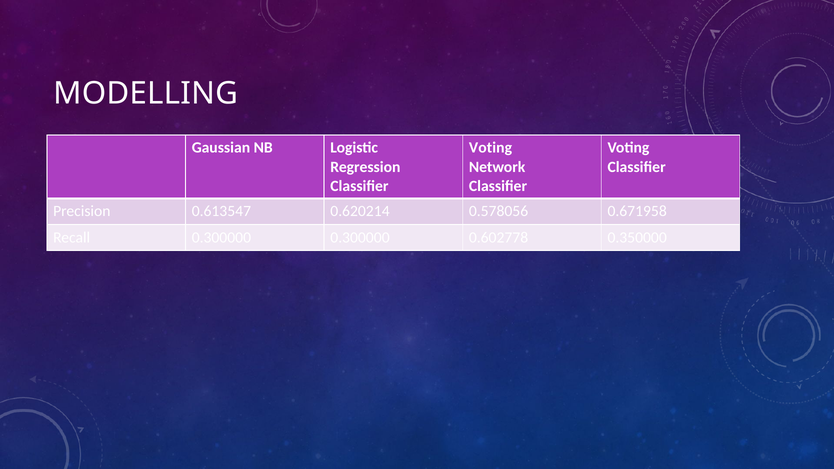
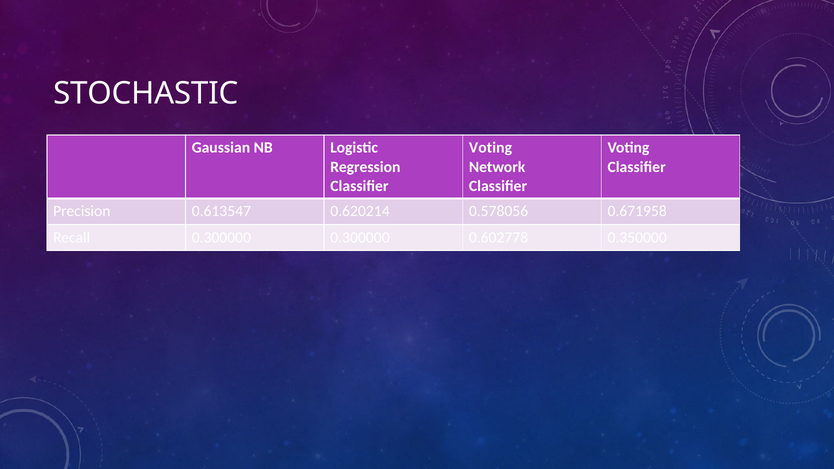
MODELLING: MODELLING -> STOCHASTIC (146, 93)
